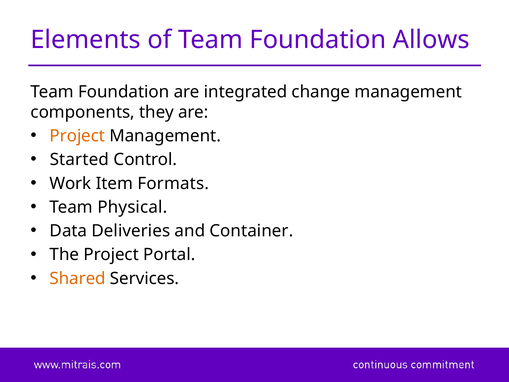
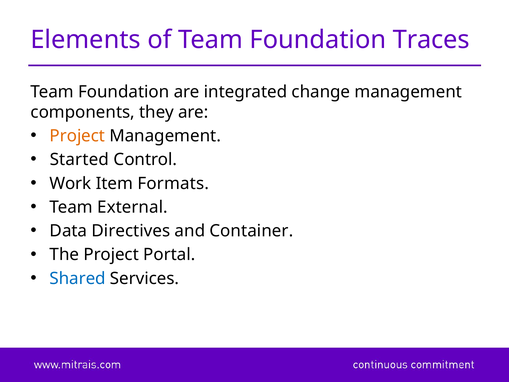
Allows: Allows -> Traces (431, 40)
Physical: Physical -> External (132, 207)
Deliveries: Deliveries -> Directives (131, 231)
Shared colour: orange -> blue (78, 278)
